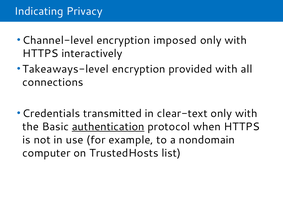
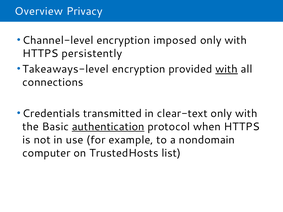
Indicating: Indicating -> Overview (39, 11)
interactively: interactively -> persistently (92, 54)
with underline: none -> present (227, 69)
